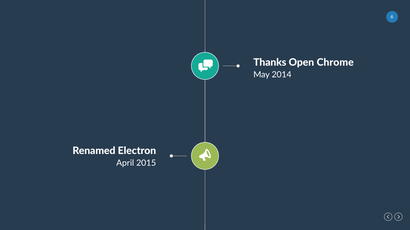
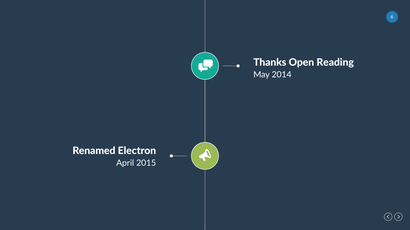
Chrome: Chrome -> Reading (335, 63)
